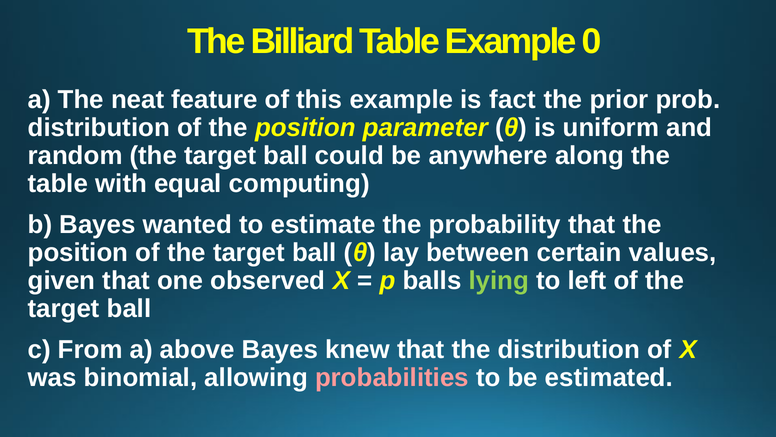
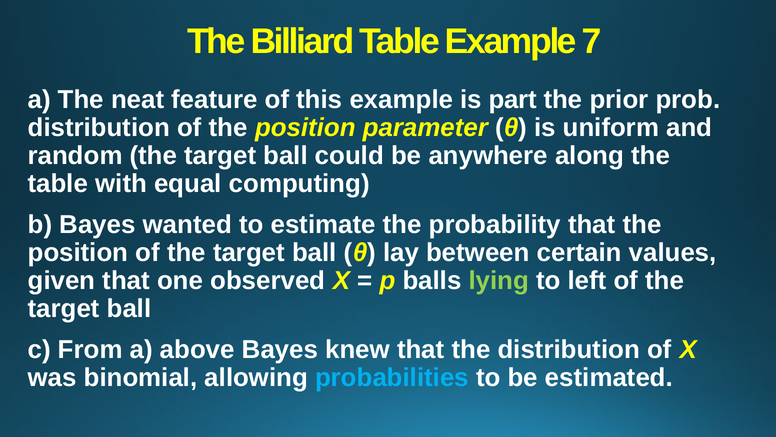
0: 0 -> 7 (592, 41)
fact: fact -> part (513, 100)
probabilities colour: pink -> light blue (392, 377)
